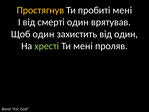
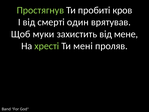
Простягнув colour: yellow -> light green (40, 10)
пробиті мені: мені -> кров (122, 10)
Щоб один: один -> муки (43, 34)
від один: один -> мене (126, 34)
